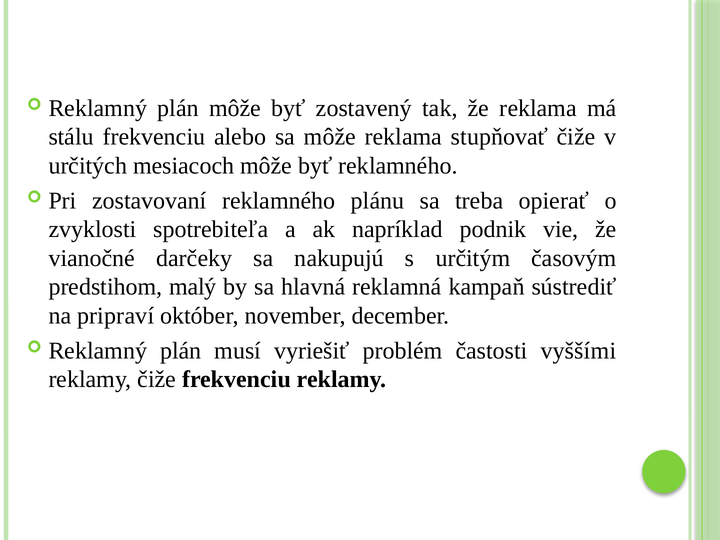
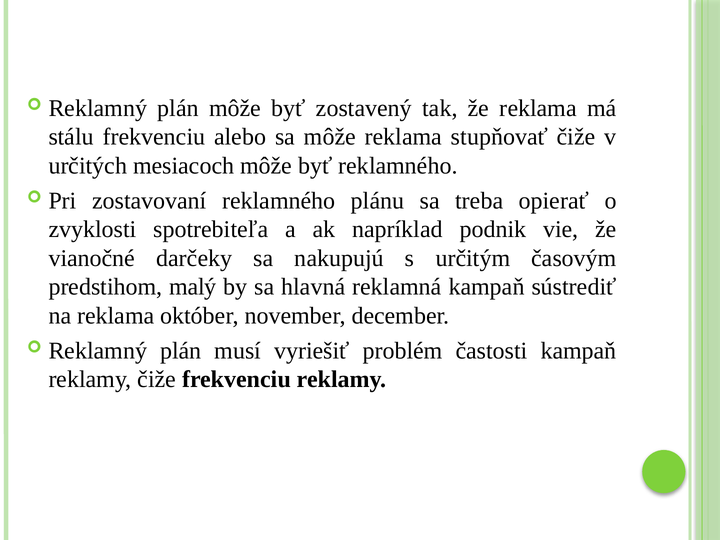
na pripraví: pripraví -> reklama (116, 316)
častosti vyššími: vyššími -> kampaň (578, 351)
